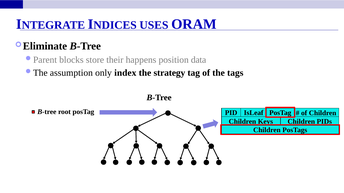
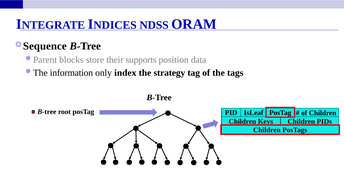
USES: USES -> NDSS (154, 25)
Eliminate: Eliminate -> Sequence (45, 46)
happens: happens -> supports (141, 60)
assumption: assumption -> information (71, 73)
